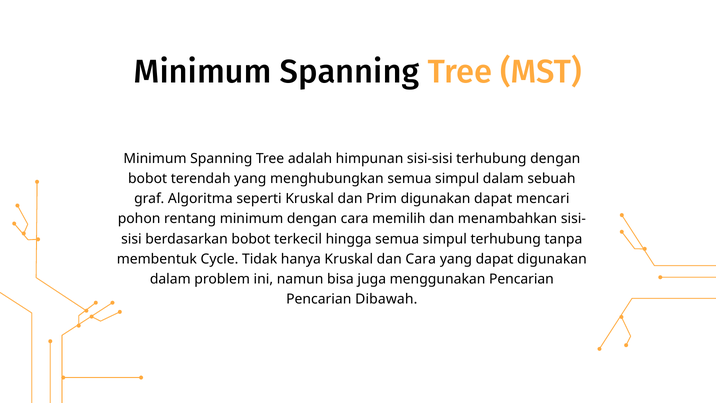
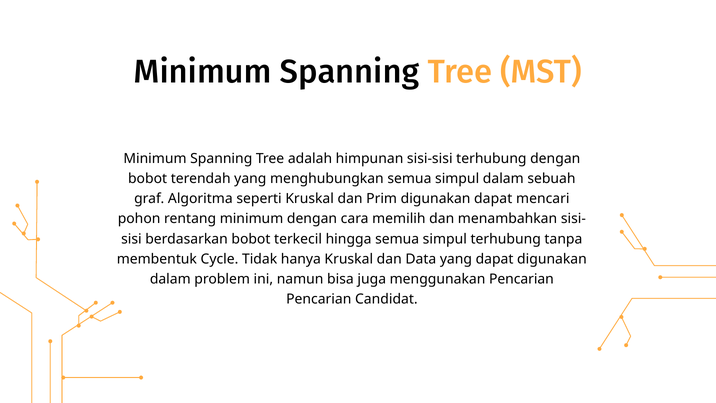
dan Cara: Cara -> Data (421, 259)
Dibawah: Dibawah -> Candidat (386, 299)
